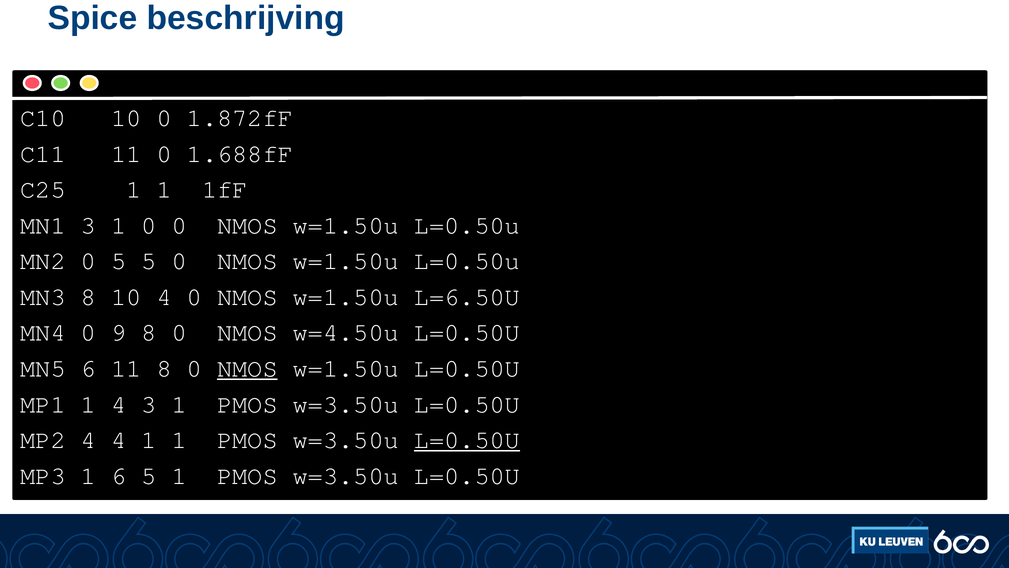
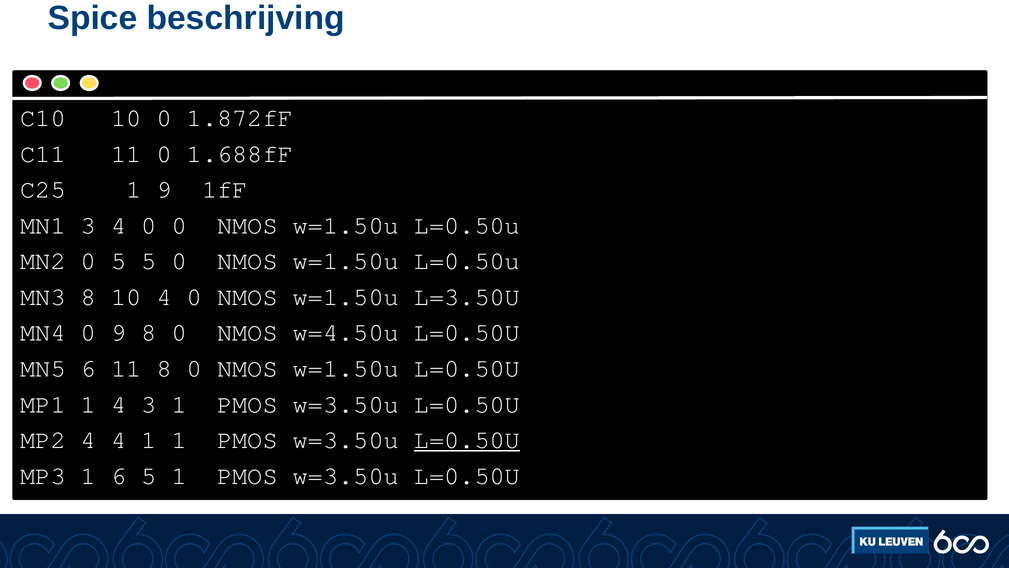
C25 1 1: 1 -> 9 (164, 189)
MN1 3 1: 1 -> 4 (119, 225)
L=6.50U: L=6.50U -> L=3.50U (467, 297)
NMOS underline: present -> none (247, 368)
